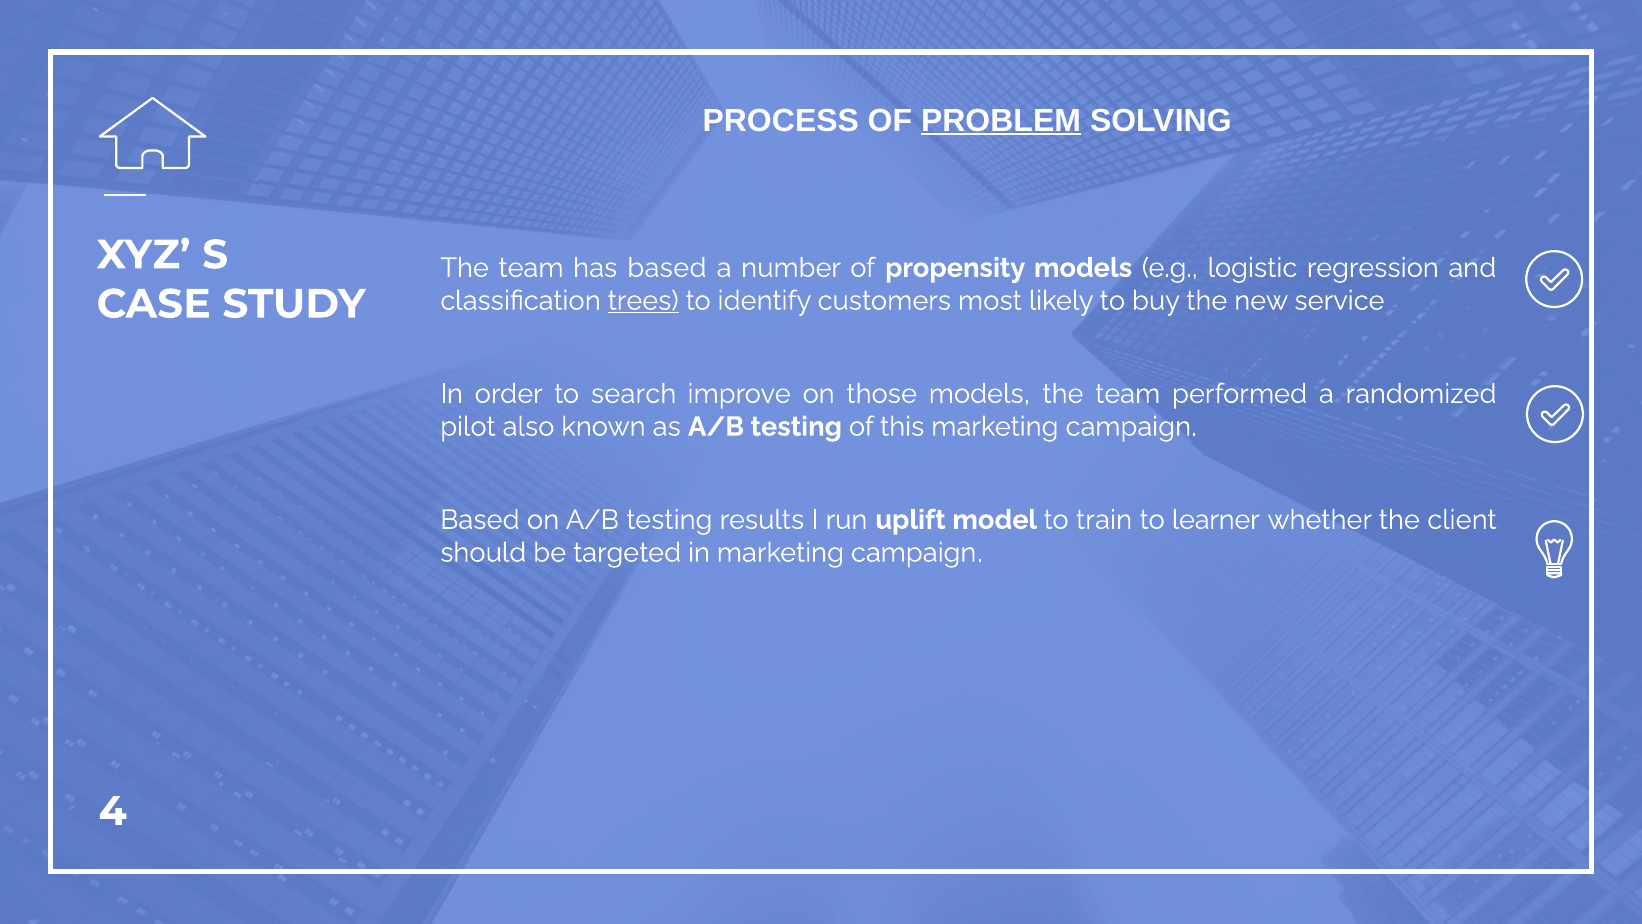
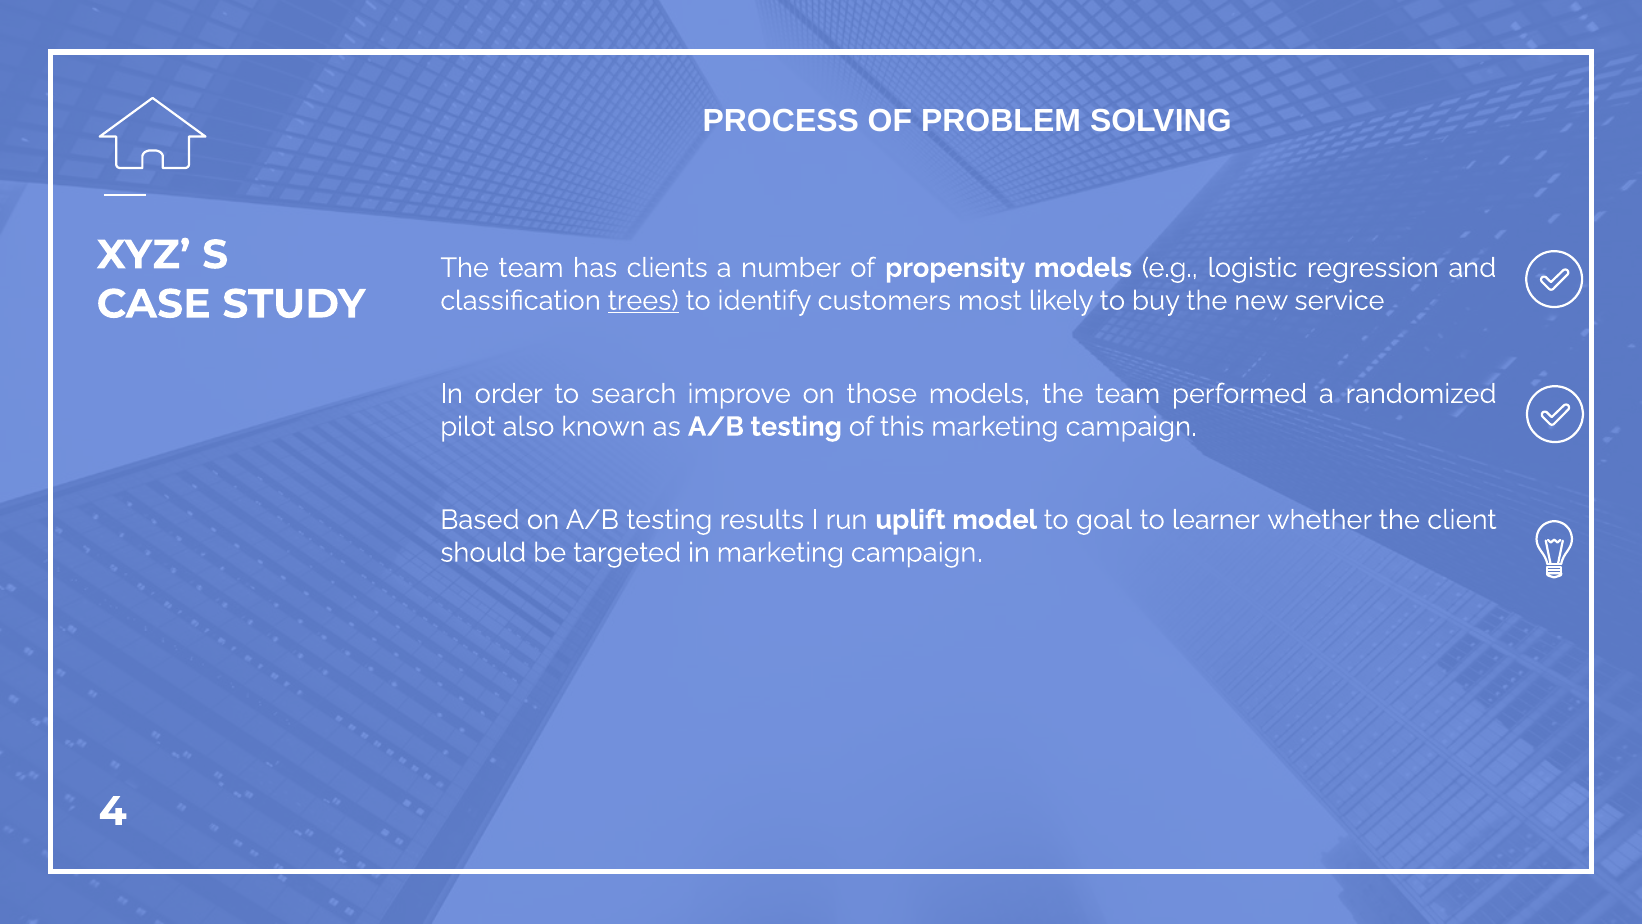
PROBLEM underline: present -> none (1001, 121)
has based: based -> clients (667, 268)
train: train -> goal (1104, 520)
